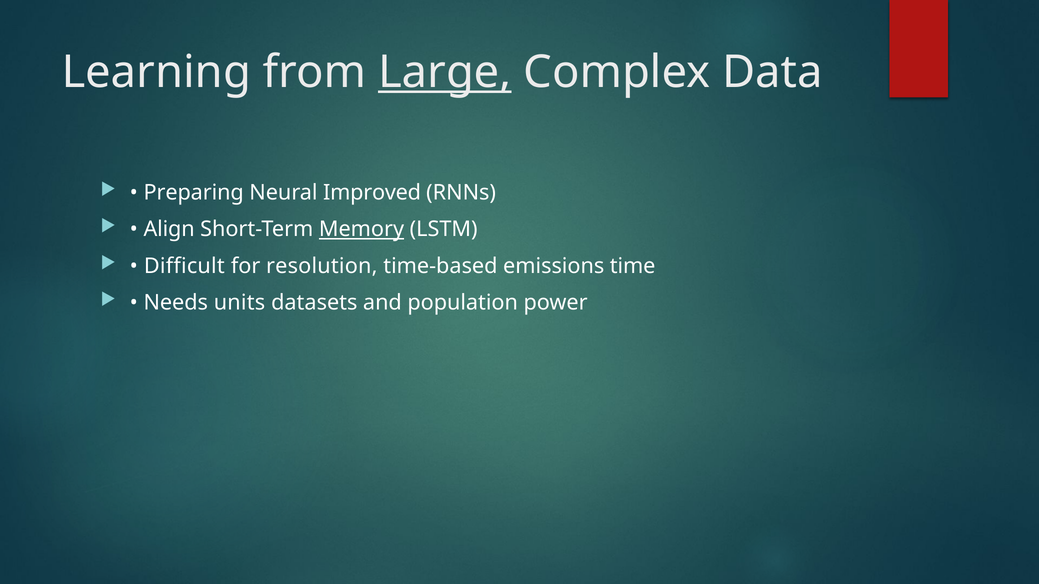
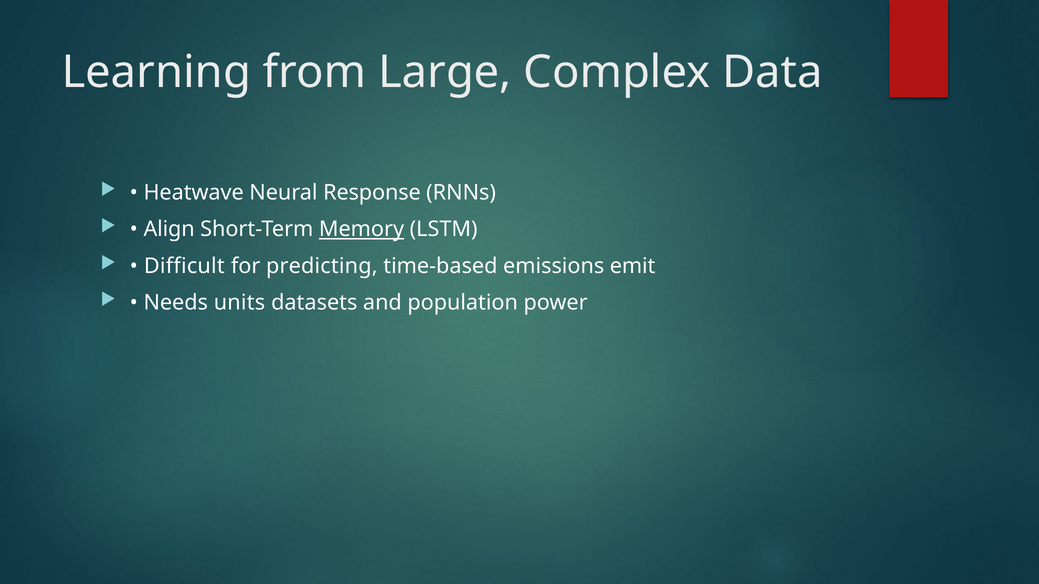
Large underline: present -> none (445, 72)
Preparing: Preparing -> Heatwave (194, 193)
Improved: Improved -> Response (372, 193)
resolution: resolution -> predicting (322, 266)
time: time -> emit (633, 266)
